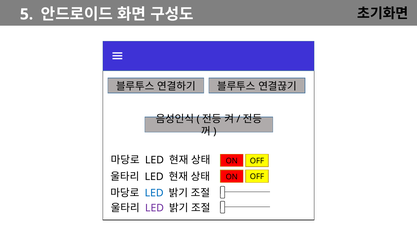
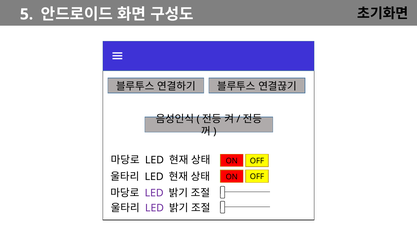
LED colour: blue -> purple (154, 194)
